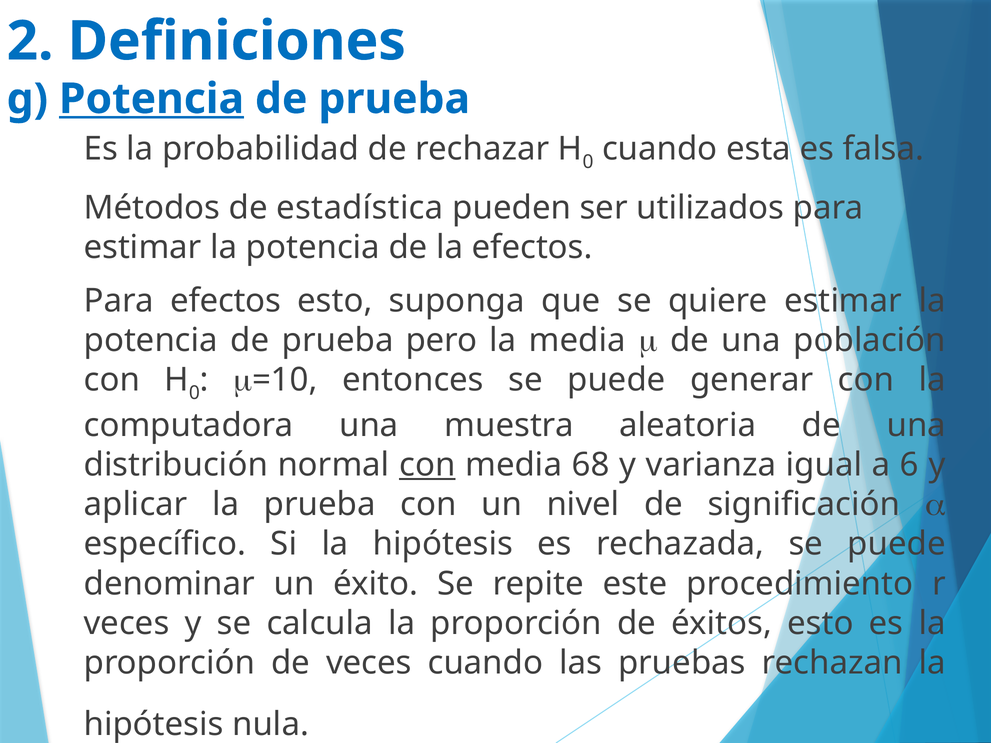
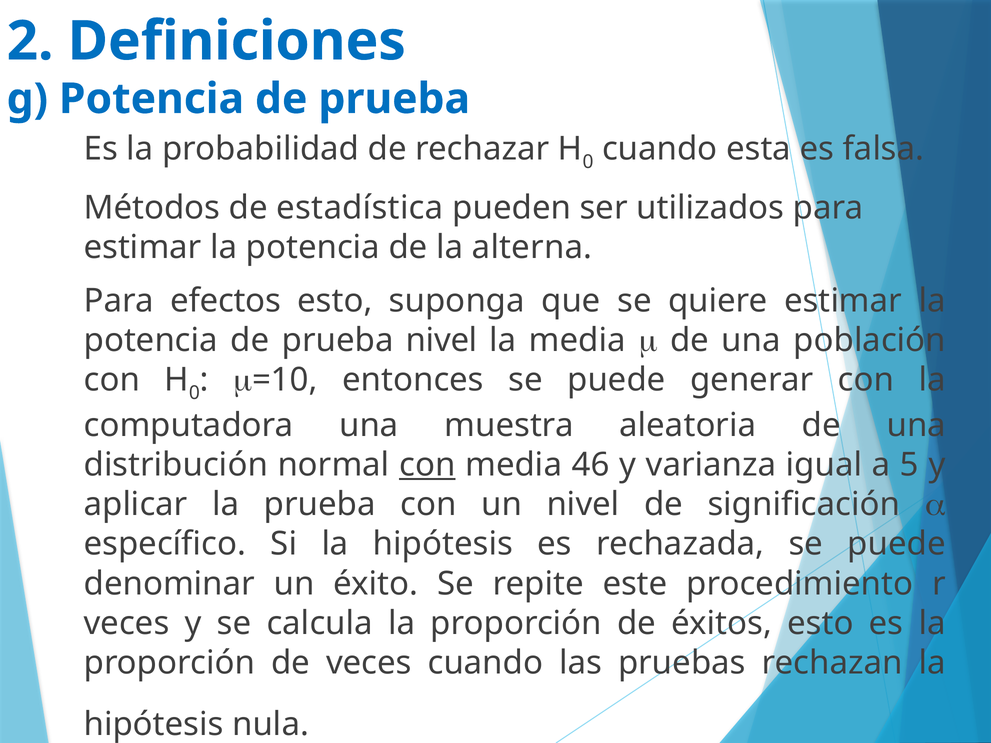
Potencia underline: present -> none (152, 99)
la efectos: efectos -> alterna (532, 247)
prueba pero: pero -> nivel (442, 341)
68: 68 -> 46 (591, 465)
6: 6 -> 5 (909, 465)
